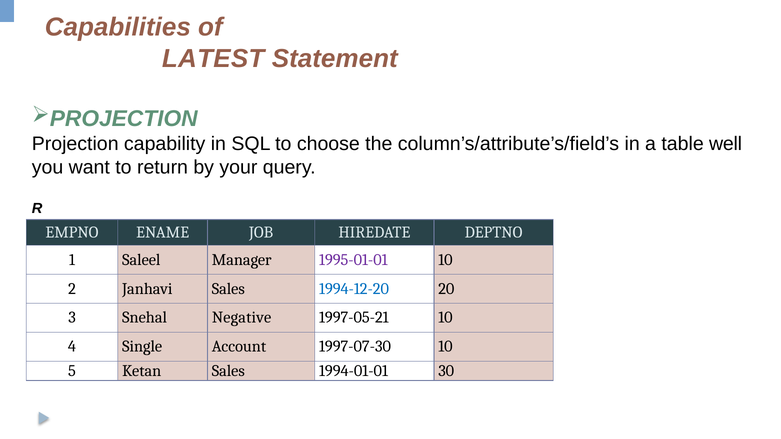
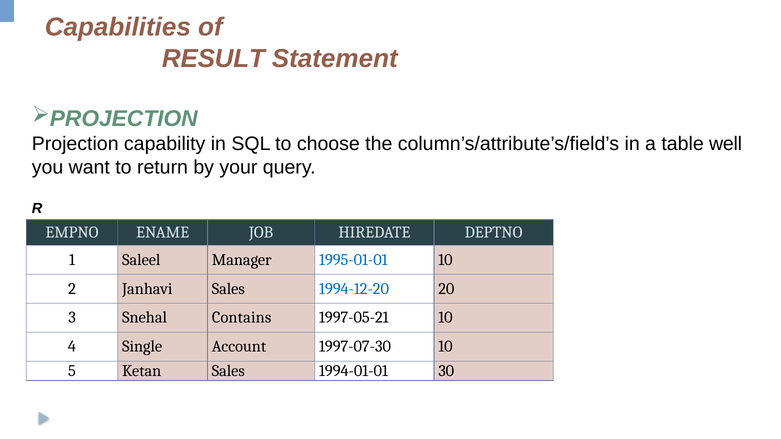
LATEST: LATEST -> RESULT (213, 59)
1995-01-01 colour: purple -> blue (353, 260)
Negative: Negative -> Contains (242, 318)
